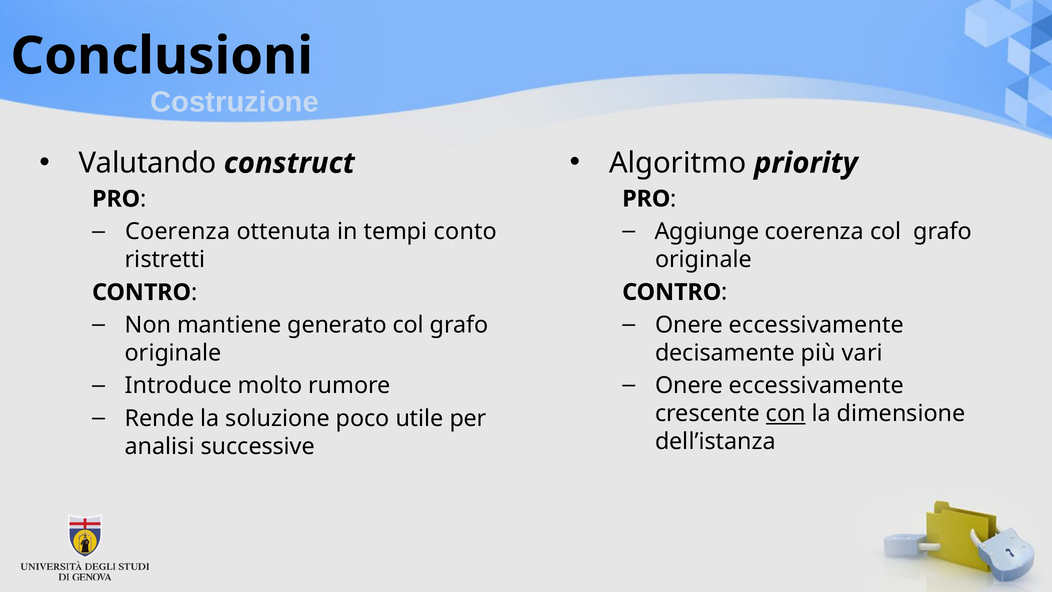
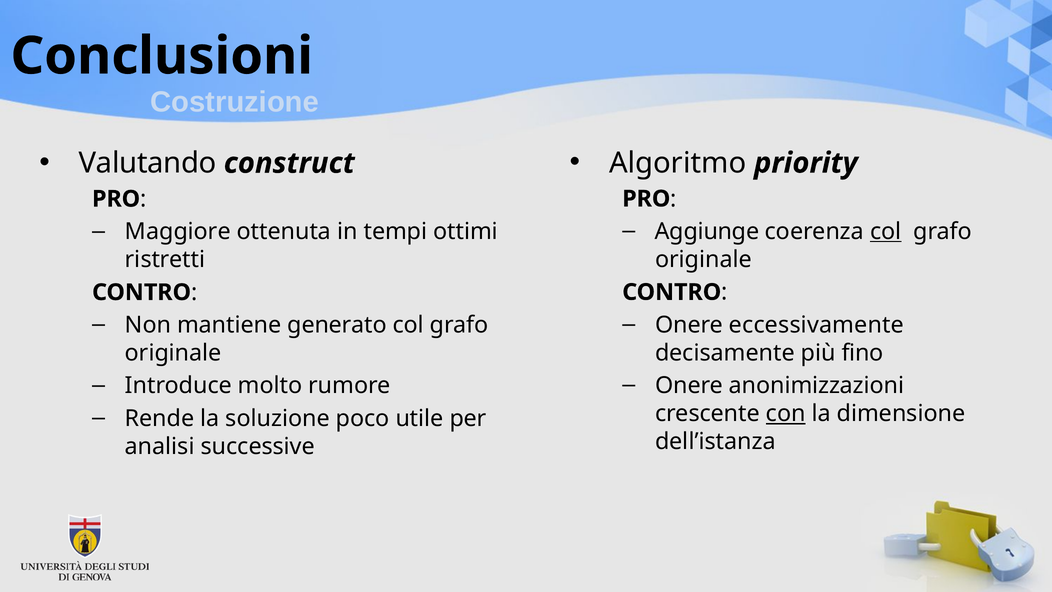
col underline: none -> present (886, 231)
Coerenza: Coerenza -> Maggiore (178, 232)
conto: conto -> ottimi (466, 232)
vari: vari -> fino (863, 353)
eccessivamente: eccessivamente -> anonimizzazioni (817, 385)
